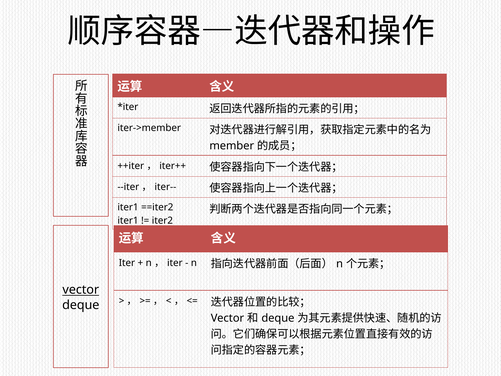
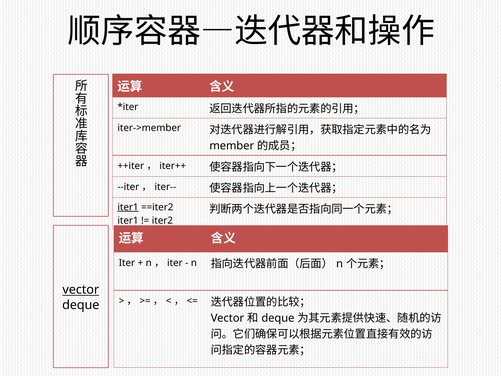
iter1 underline: none -> present (128, 207)
